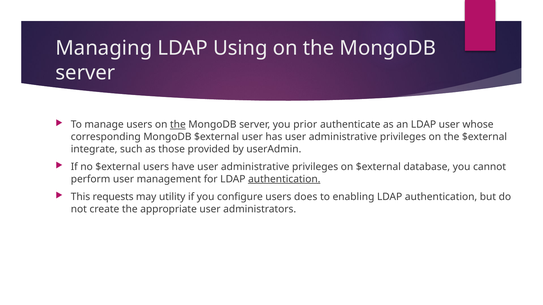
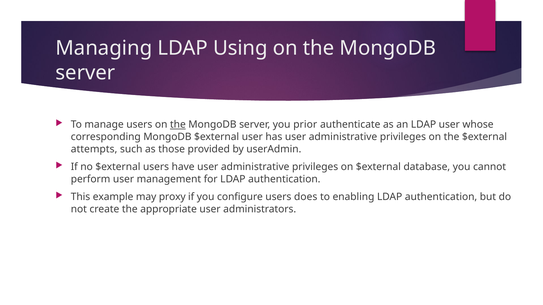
integrate: integrate -> attempts (94, 149)
authentication underline: present -> none (284, 179)
requests: requests -> example (113, 197)
utility: utility -> proxy (172, 197)
